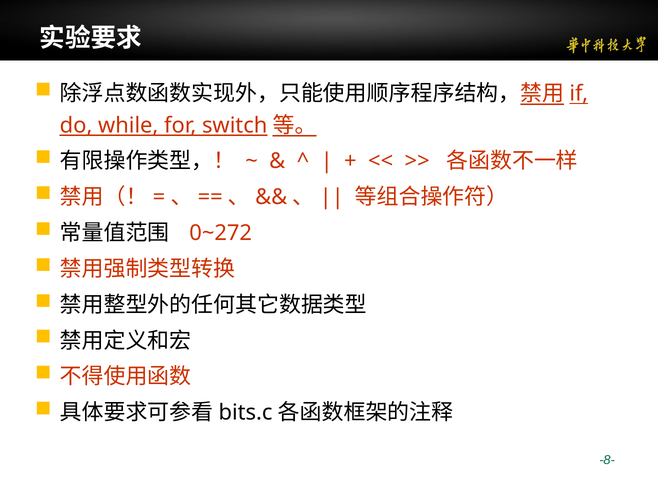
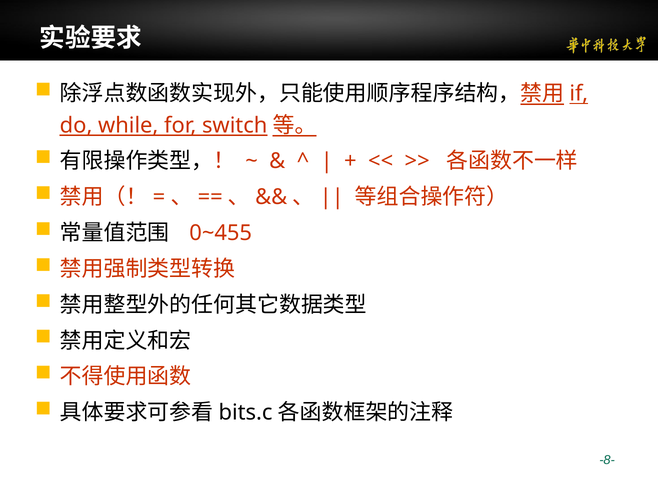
0~272: 0~272 -> 0~455 (221, 233)
